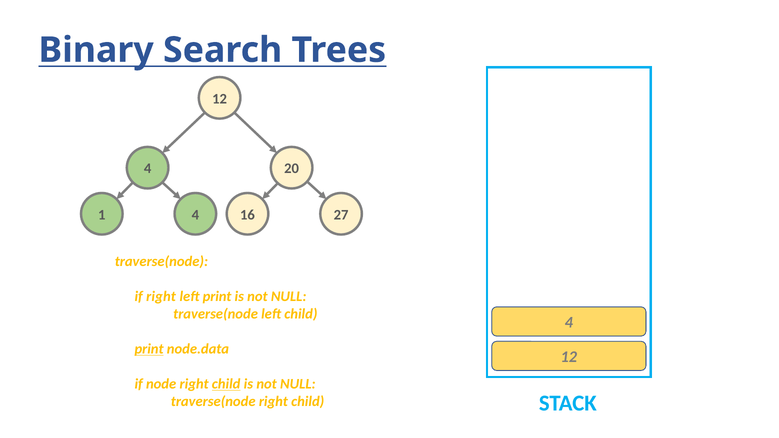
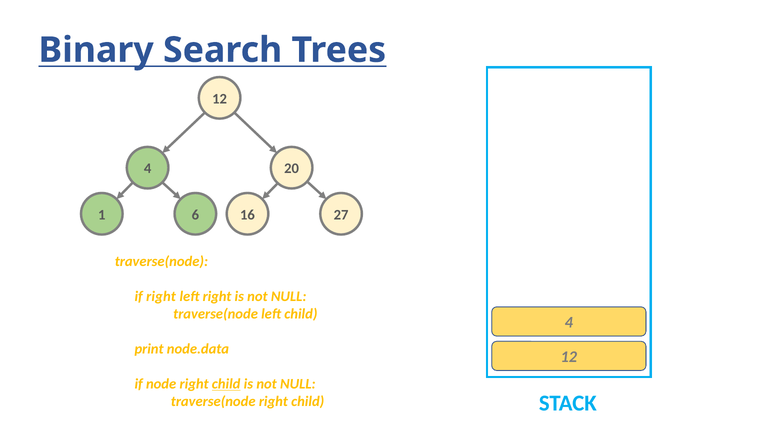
1 4: 4 -> 6 (195, 215)
left print: print -> right (217, 296)
print underline: present -> none (149, 349)
